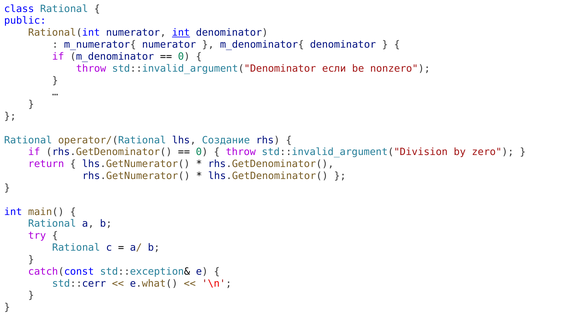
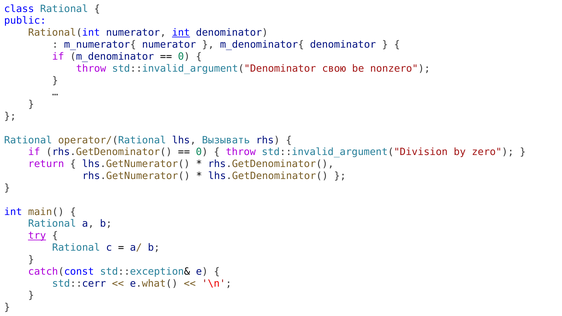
если: если -> свою (334, 68)
Создание: Создание -> Вызывать (226, 140)
try underline: none -> present (37, 236)
